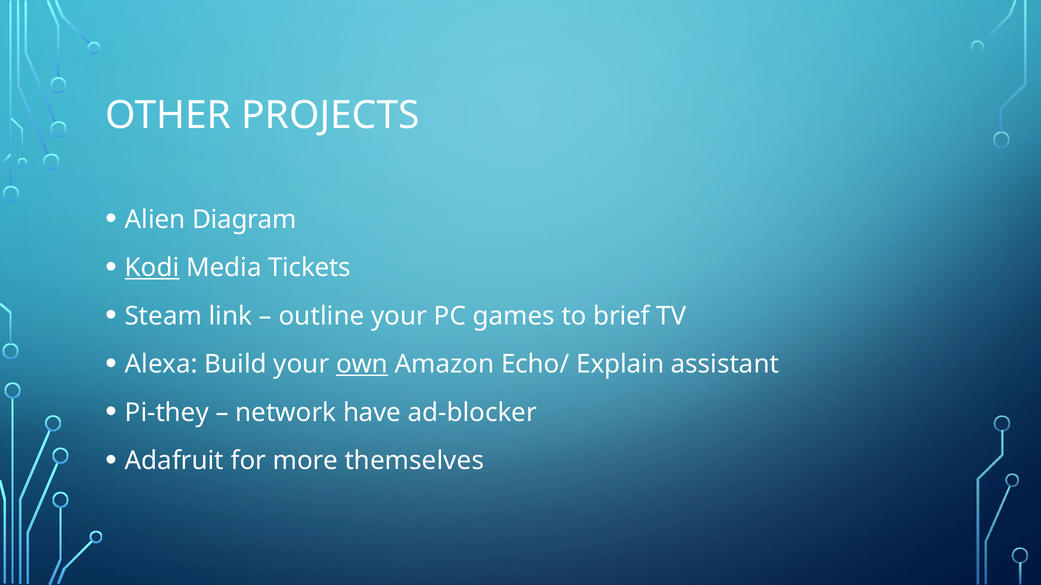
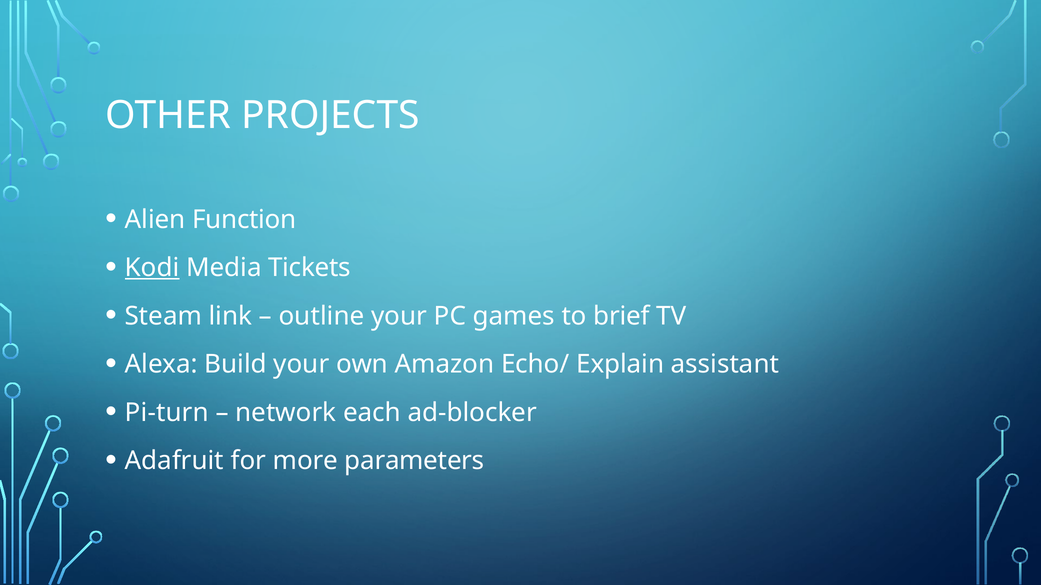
Diagram: Diagram -> Function (244, 220)
own underline: present -> none (362, 365)
Pi-they: Pi-they -> Pi-turn (167, 413)
have: have -> each (372, 413)
themselves: themselves -> parameters (414, 461)
